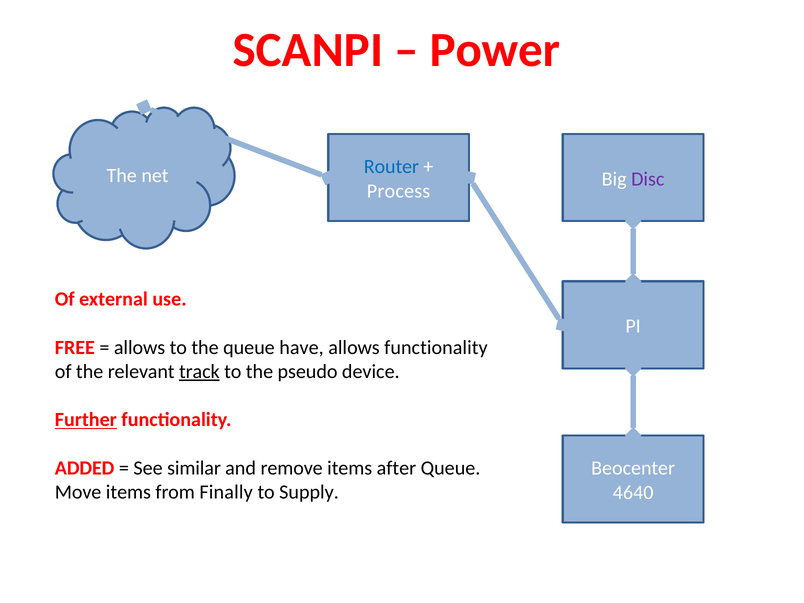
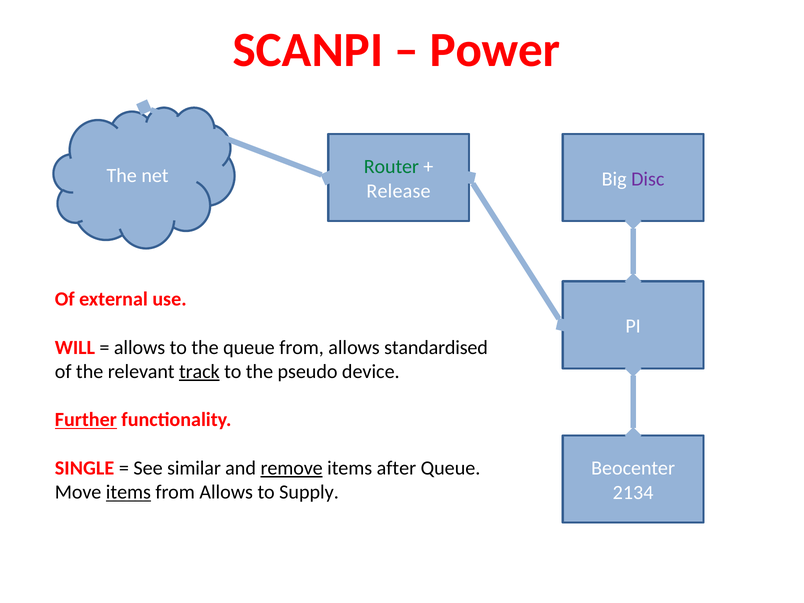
Router colour: blue -> green (391, 167)
Process: Process -> Release (399, 191)
FREE: FREE -> WILL (75, 348)
queue have: have -> from (302, 348)
allows functionality: functionality -> standardised (436, 348)
ADDED: ADDED -> SINGLE (85, 468)
remove underline: none -> present (292, 468)
items underline: none -> present (128, 492)
Finally: Finally -> Allows (226, 492)
4640: 4640 -> 2134 (633, 492)
